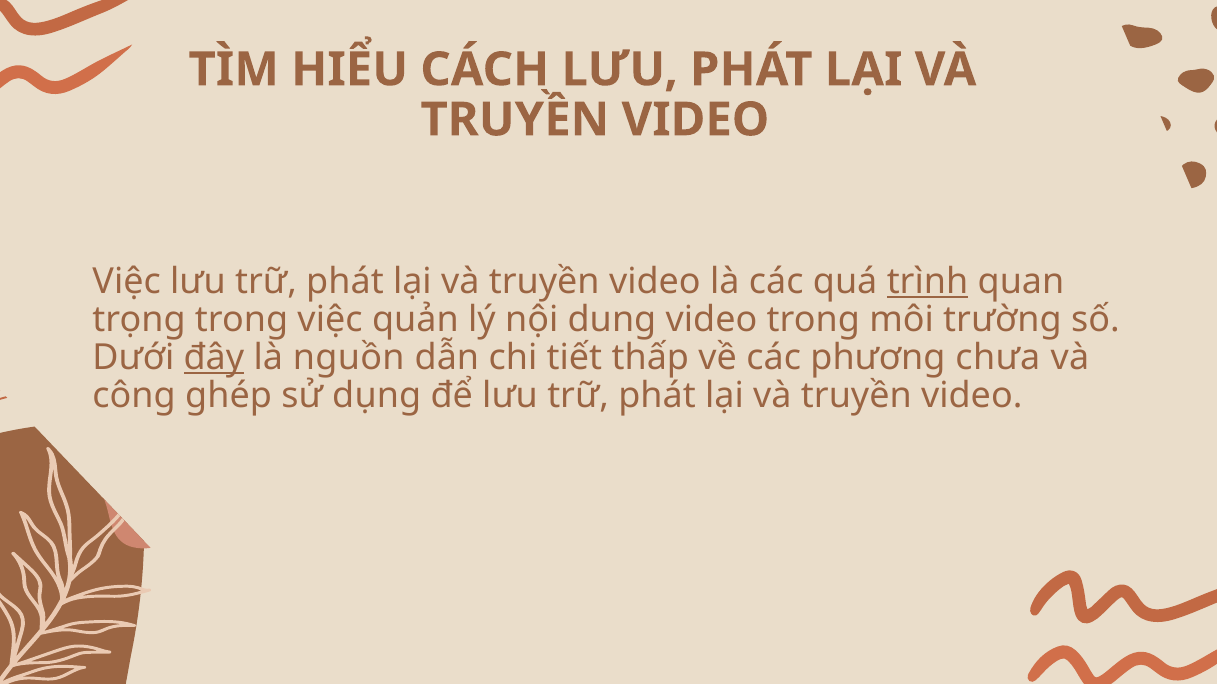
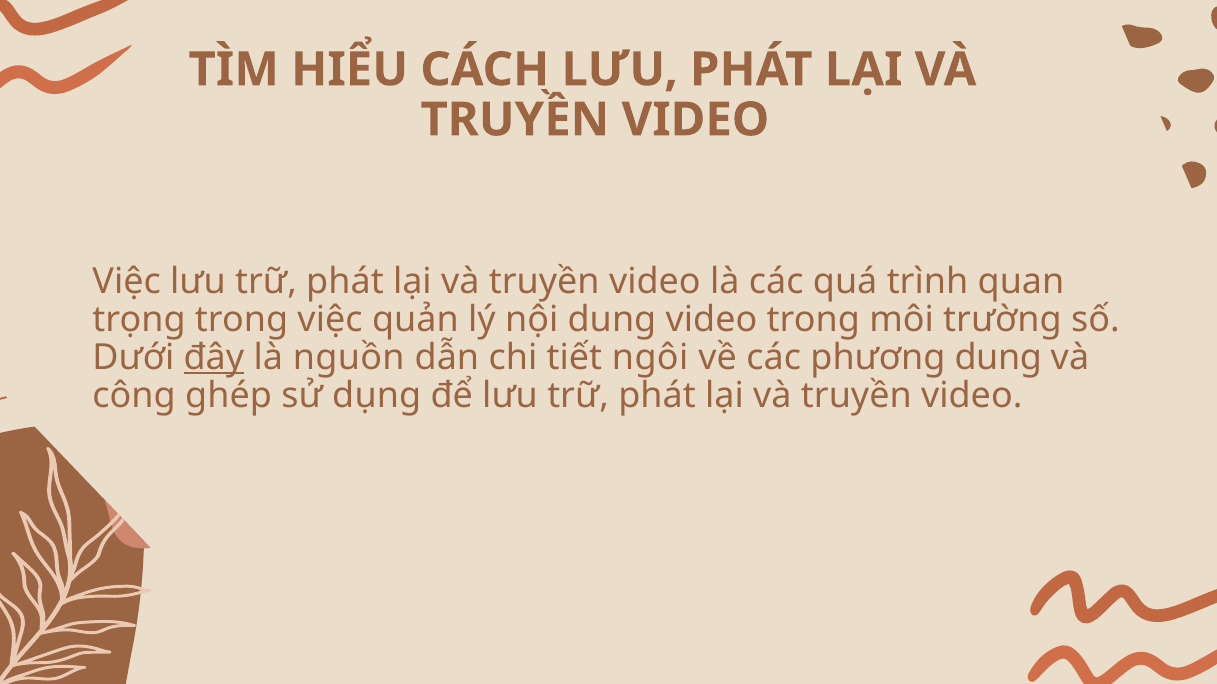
trình underline: present -> none (928, 282)
thấp: thấp -> ngôi (650, 358)
phương chưa: chưa -> dung (998, 358)
